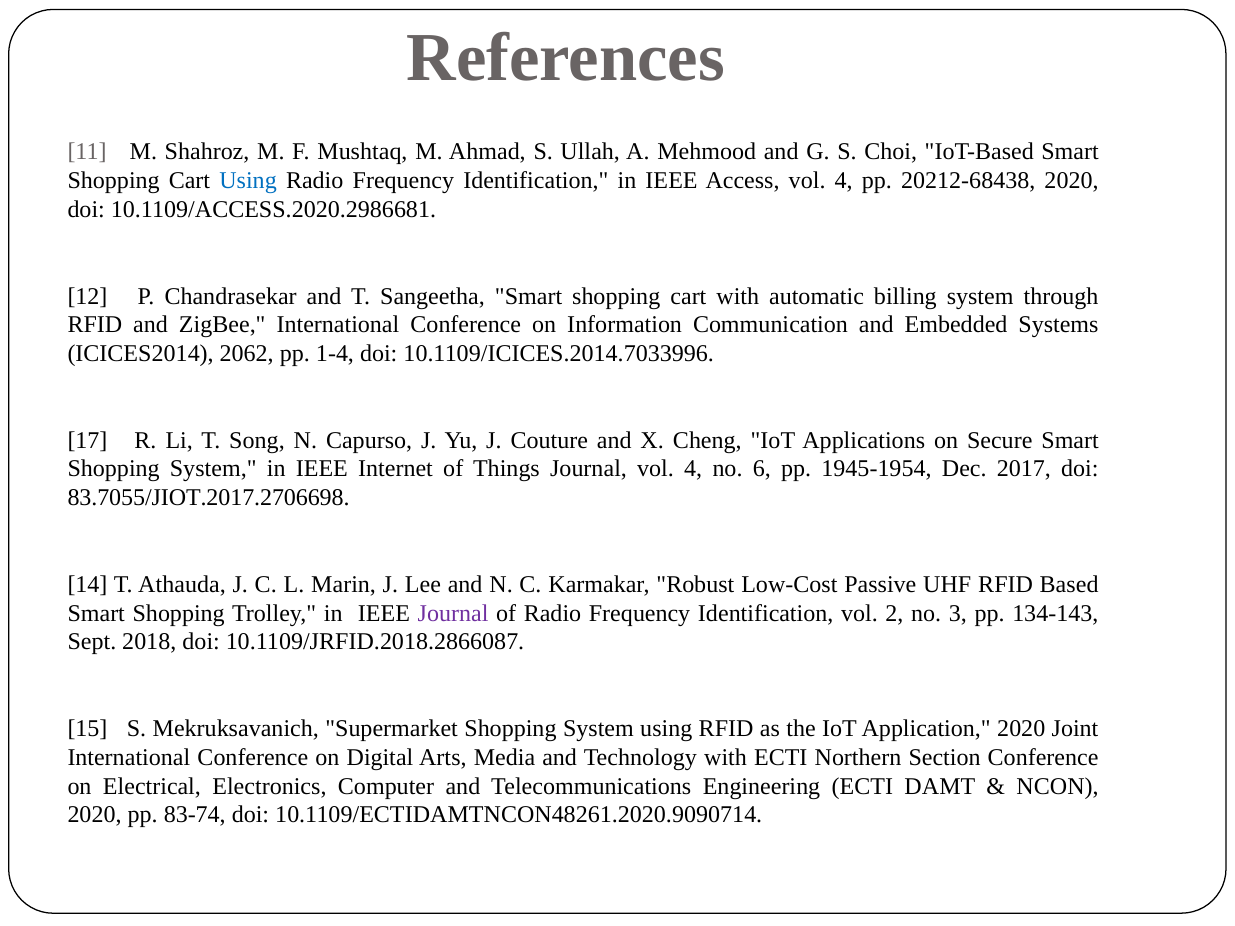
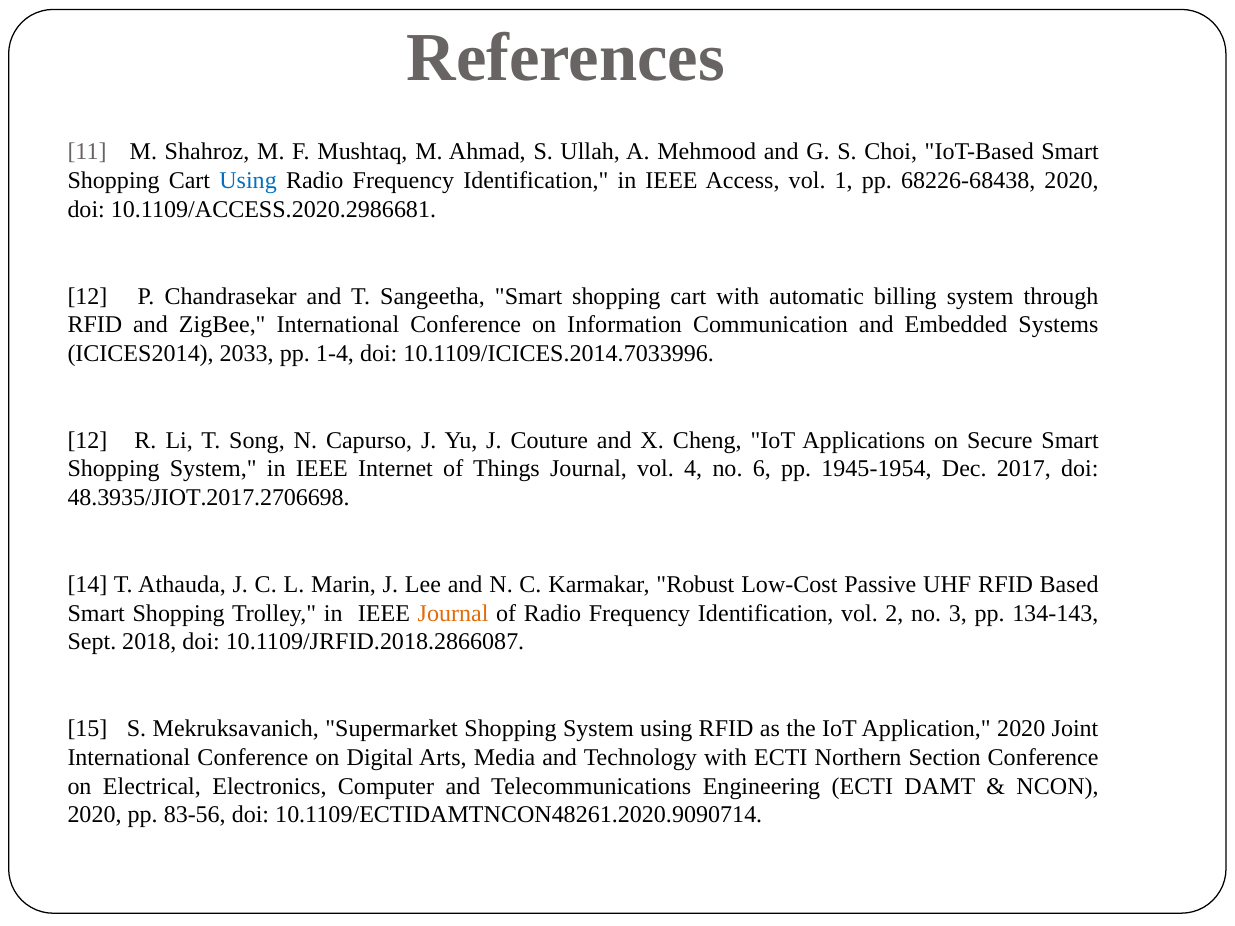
Access vol 4: 4 -> 1 (844, 181)
20212-68438: 20212-68438 -> 68226-68438 (968, 181)
2062: 2062 -> 2033 (247, 354)
17: 17 -> 12 (87, 440)
83.7055/JIOT.2017.2706698: 83.7055/JIOT.2017.2706698 -> 48.3935/JIOT.2017.2706698 (209, 498)
Journal colour: purple -> orange (453, 613)
83-74: 83-74 -> 83-56 (195, 815)
